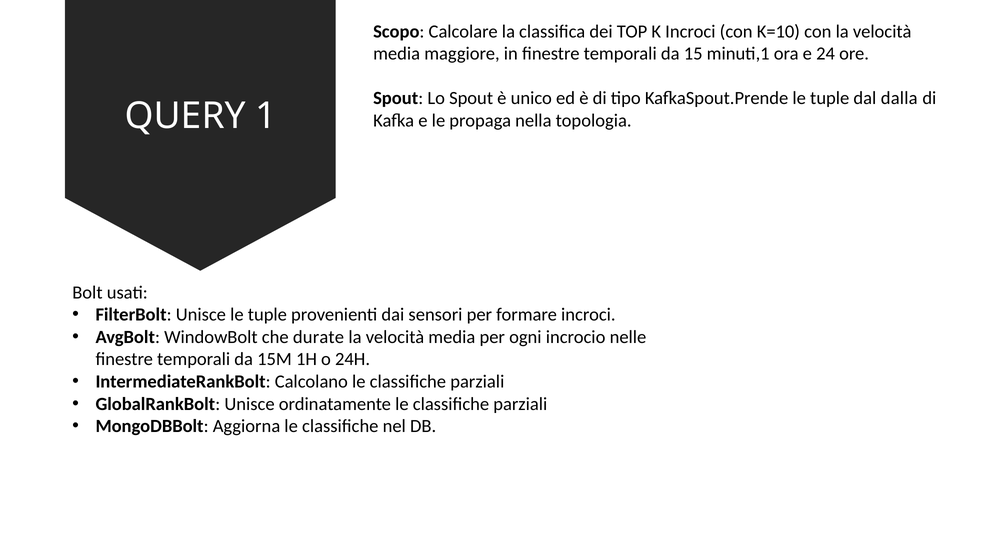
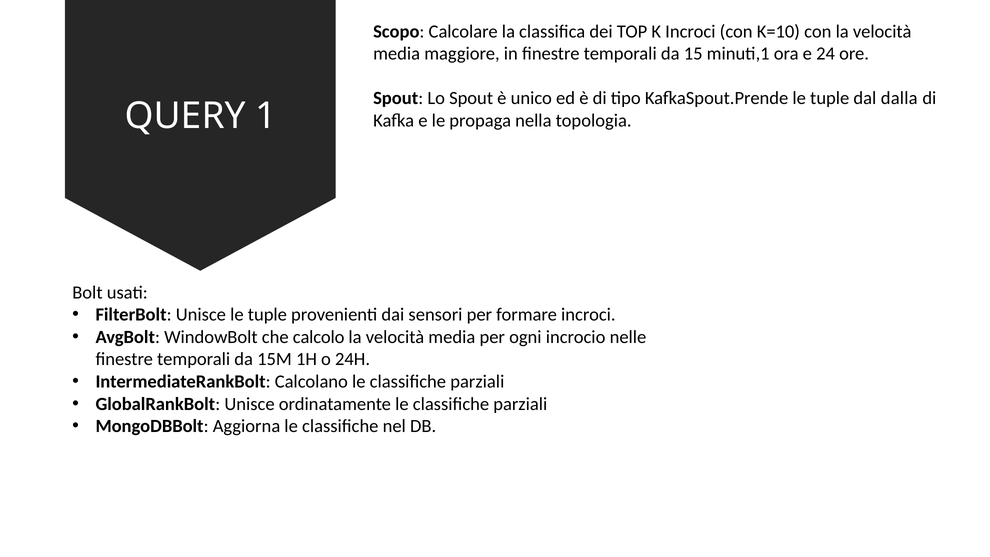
durate: durate -> calcolo (319, 337)
